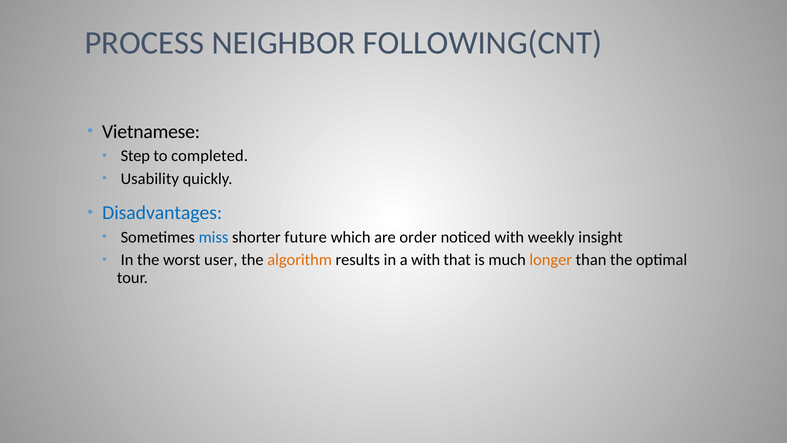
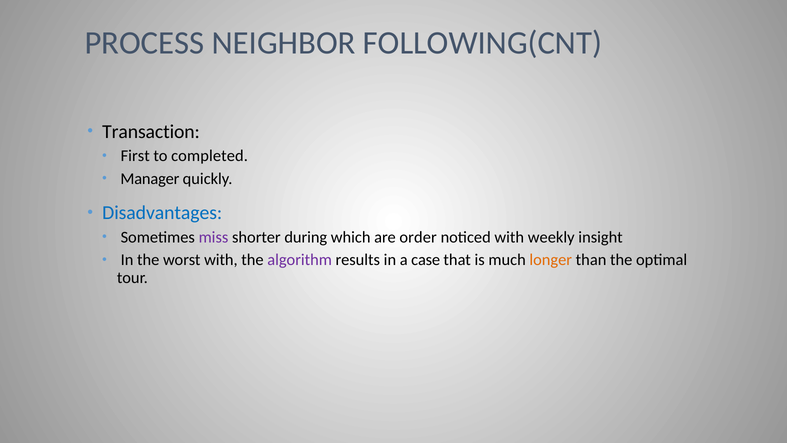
Vietnamese: Vietnamese -> Transaction (151, 132)
Step: Step -> First (135, 156)
Usability: Usability -> Manager (150, 179)
miss colour: blue -> purple (213, 237)
future: future -> during (306, 237)
worst user: user -> with (221, 260)
algorithm colour: orange -> purple (300, 260)
a with: with -> case (426, 260)
